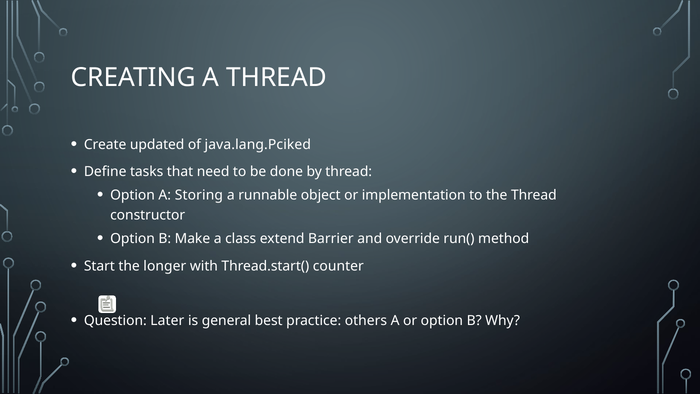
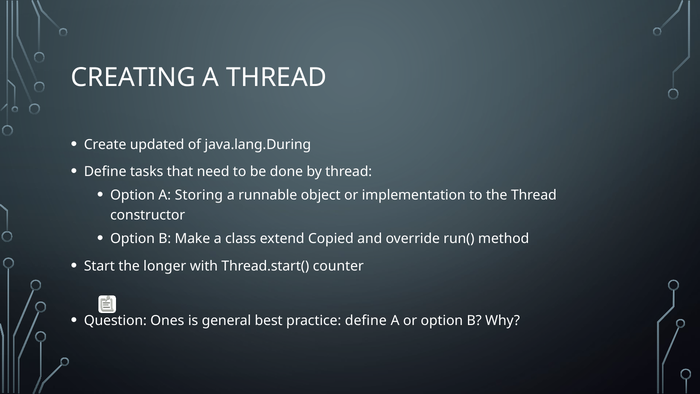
java.lang.Pciked: java.lang.Pciked -> java.lang.During (258, 144)
Barrier: Barrier -> Copied (331, 239)
Later: Later -> Ones (167, 320)
practice others: others -> define (366, 320)
